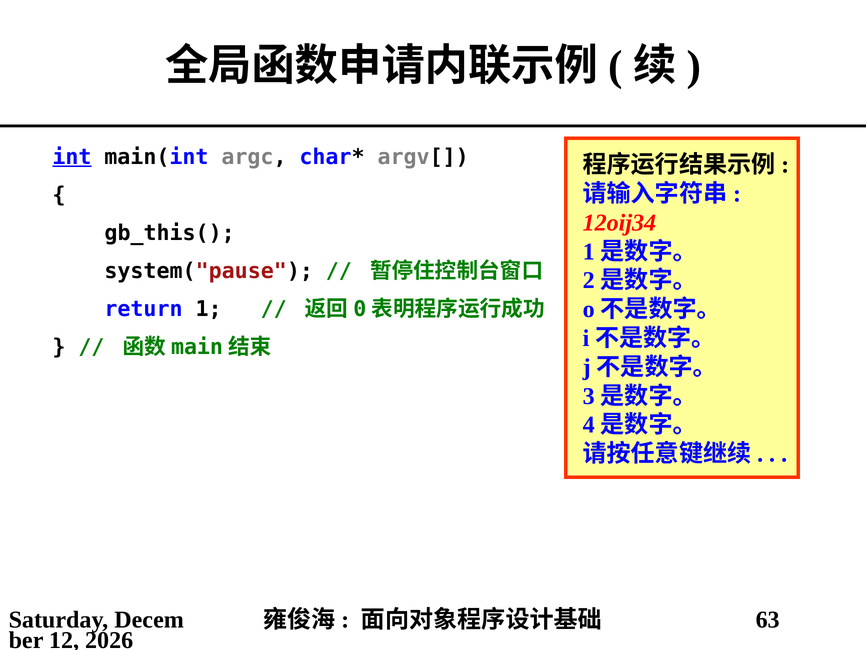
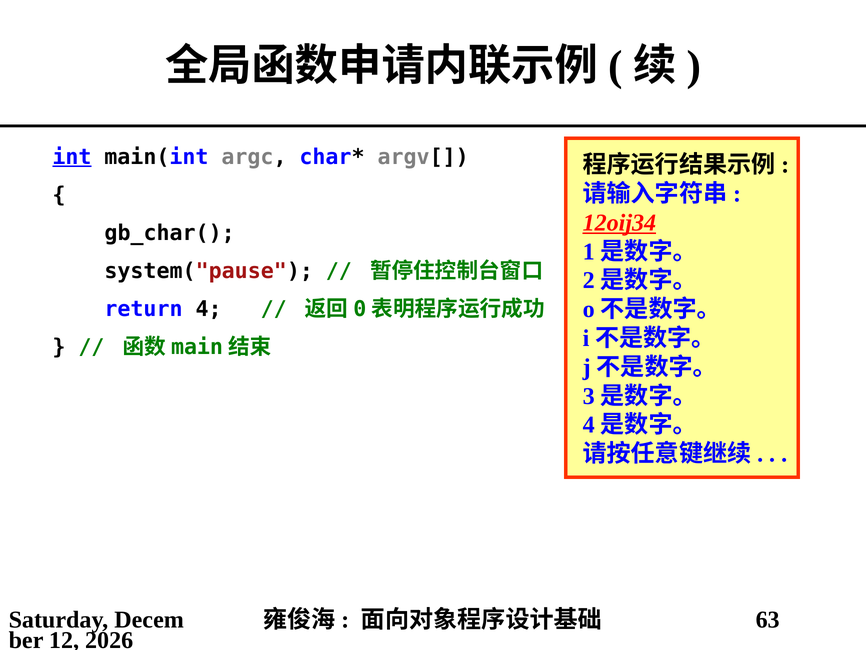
12oij34 underline: none -> present (619, 223)
gb_this(: gb_this( -> gb_char( (170, 233)
1: 1 -> 4 (209, 309)
